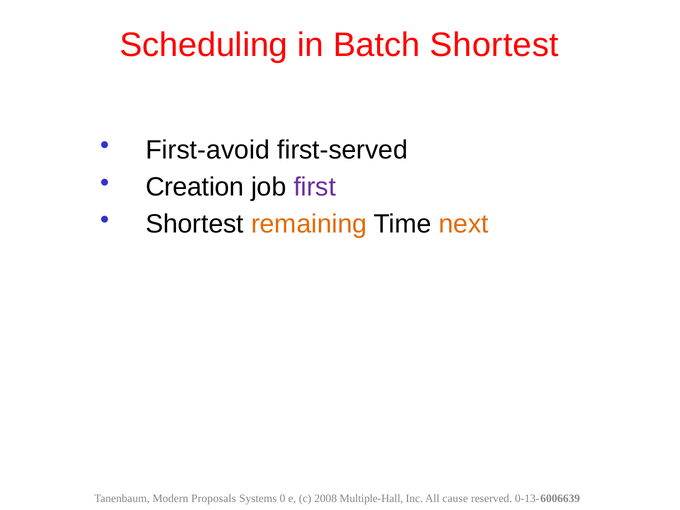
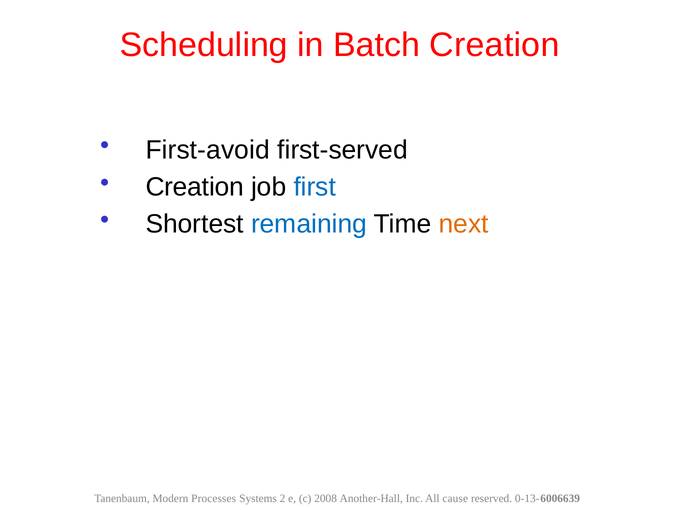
Batch Shortest: Shortest -> Creation (494, 45)
first colour: purple -> blue (315, 187)
remaining colour: orange -> blue (309, 224)
Proposals: Proposals -> Processes (214, 499)
0: 0 -> 2 (282, 499)
Multiple-Hall: Multiple-Hall -> Another-Hall (371, 499)
